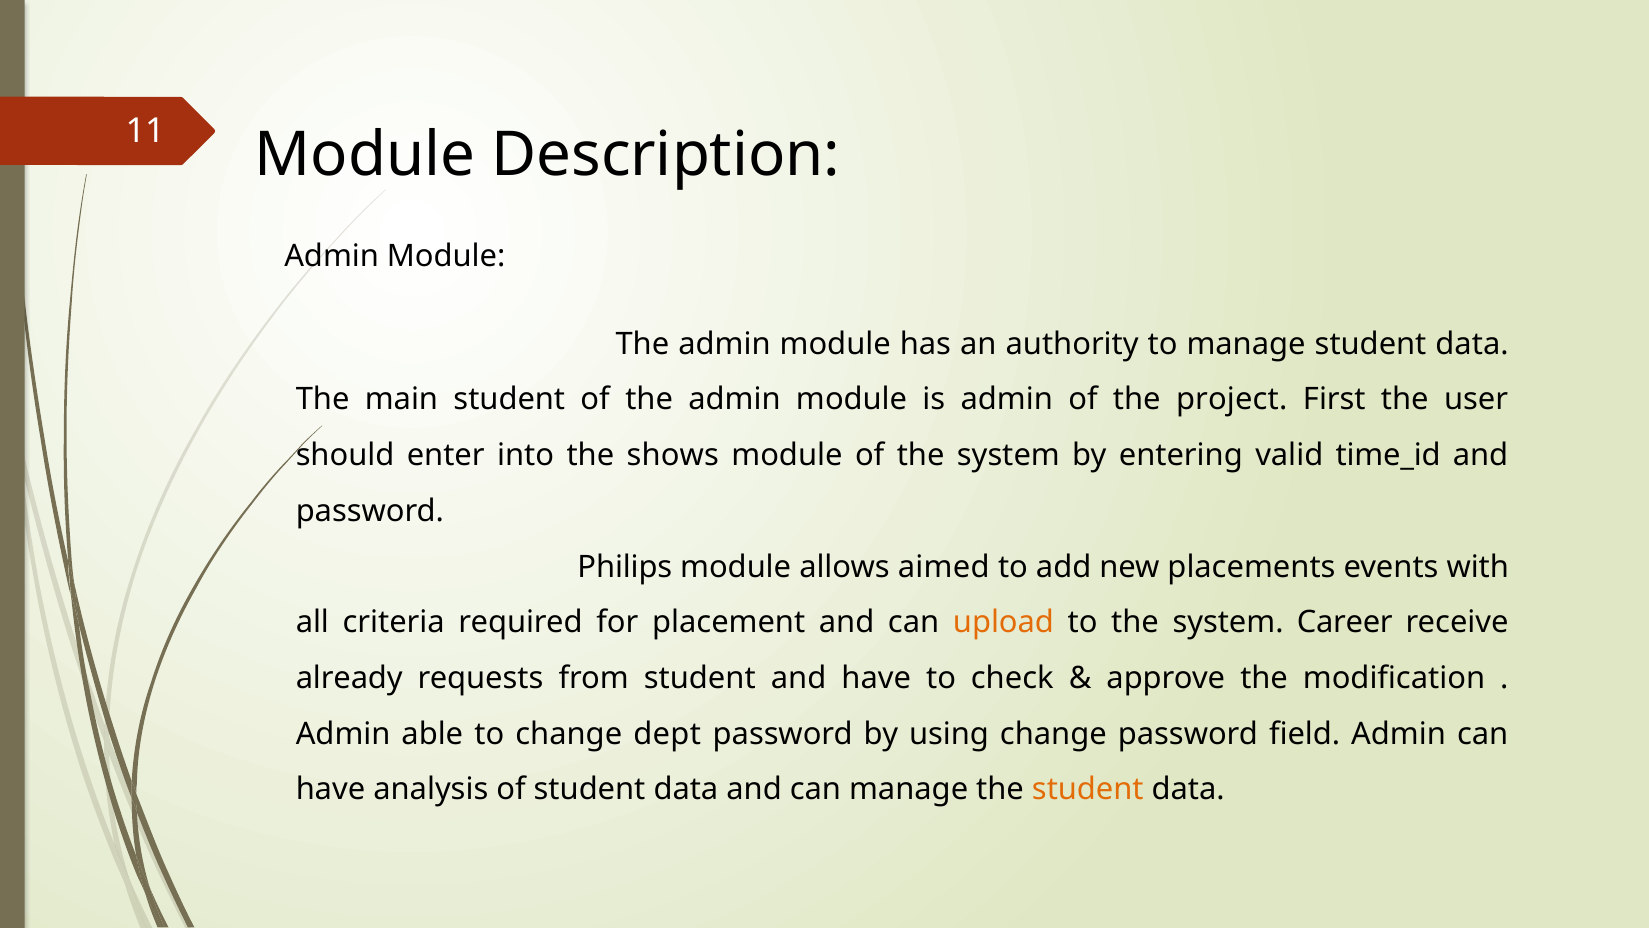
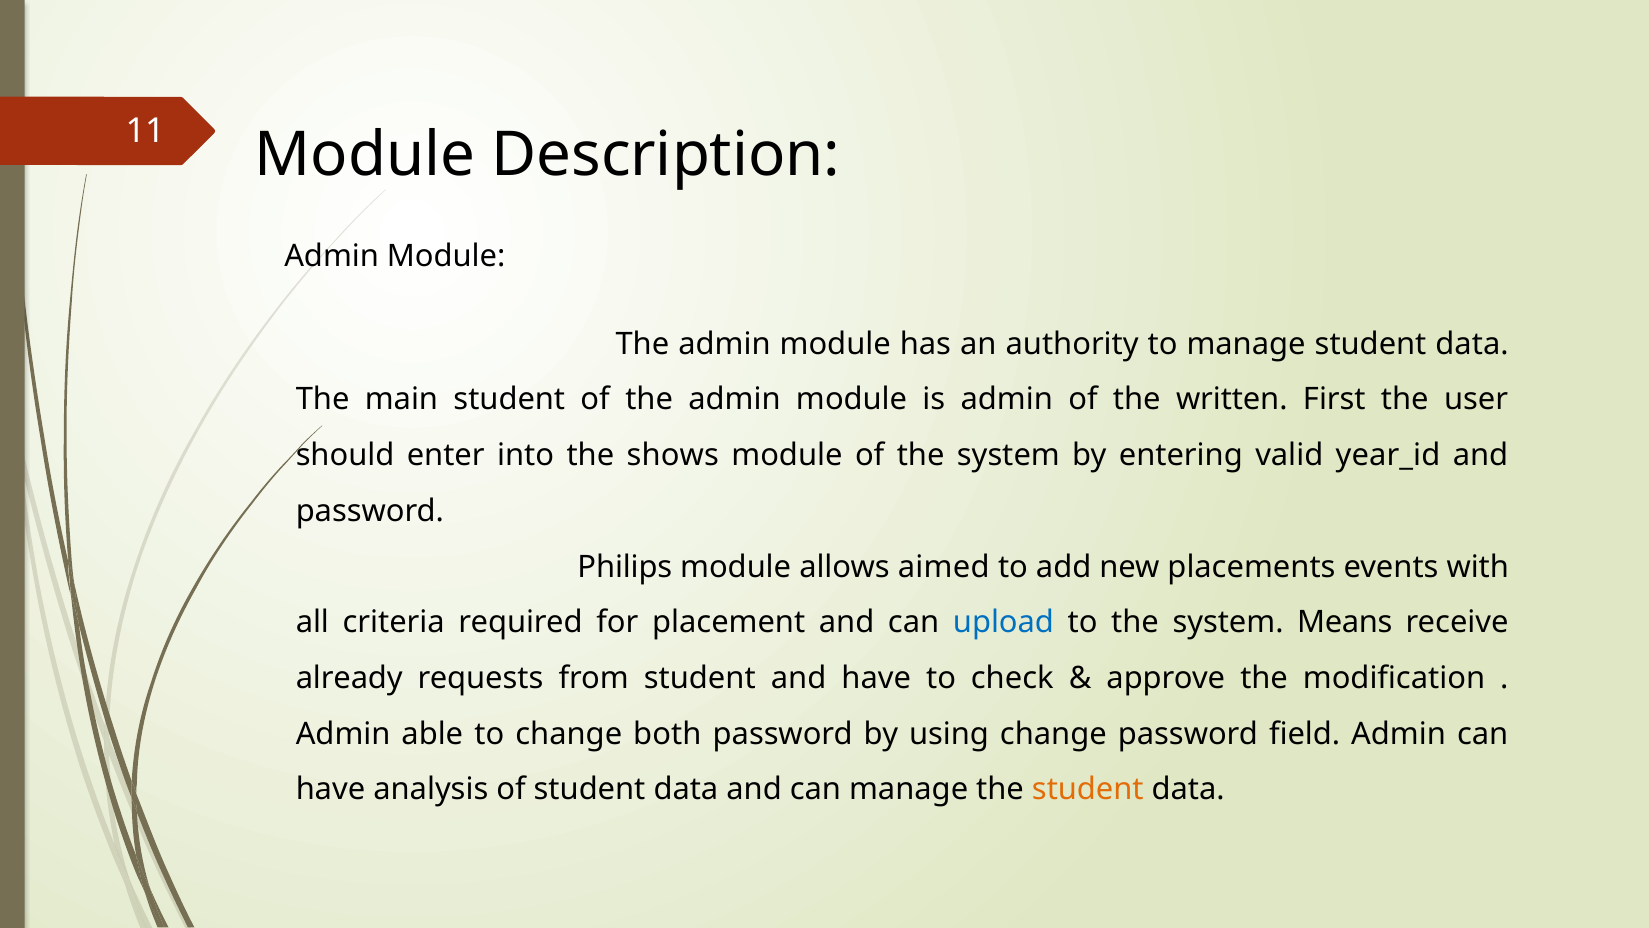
project: project -> written (1232, 400)
time_id: time_id -> year_id (1388, 455)
upload colour: orange -> blue (1003, 622)
Career: Career -> Means (1345, 622)
dept: dept -> both (667, 733)
